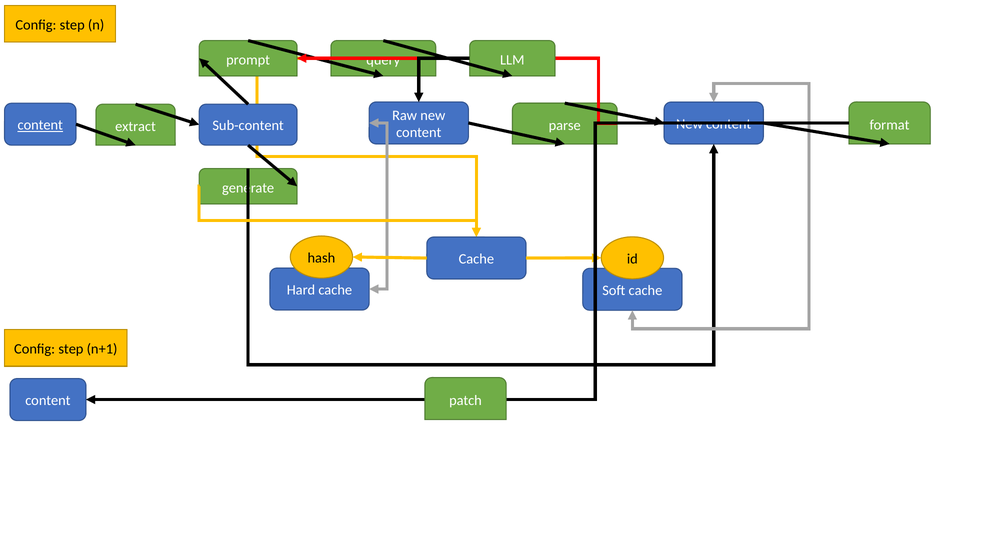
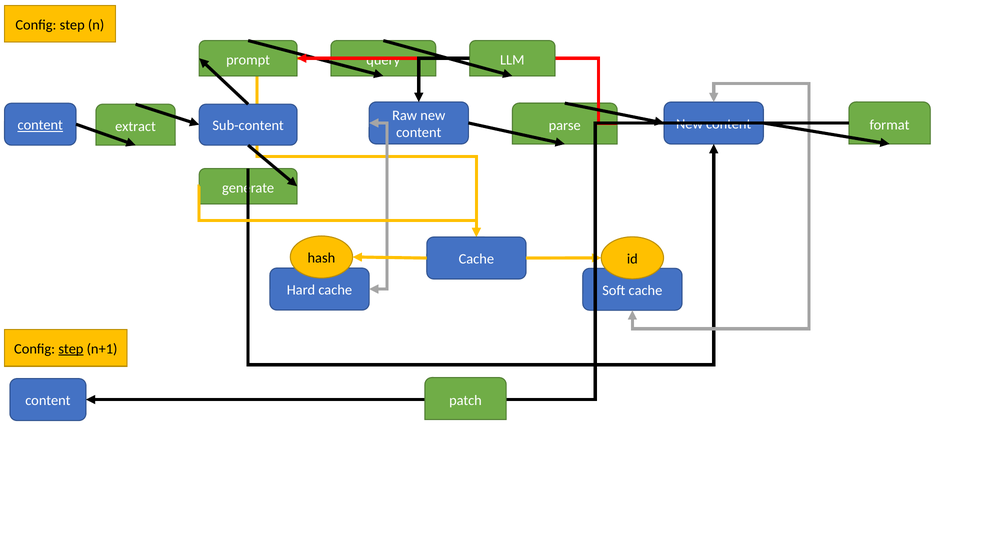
step underline: none -> present (71, 349)
